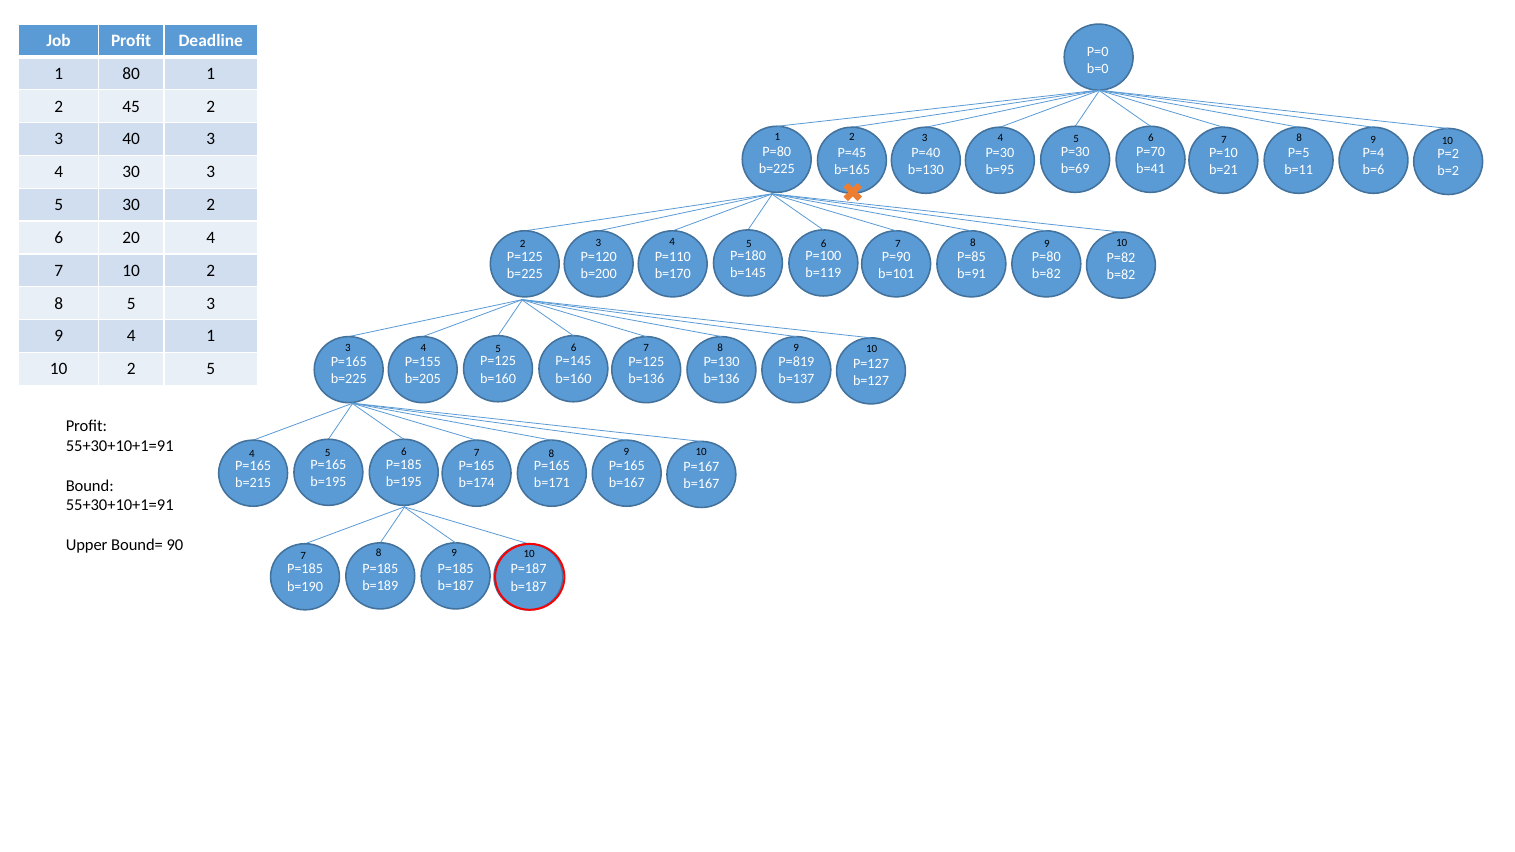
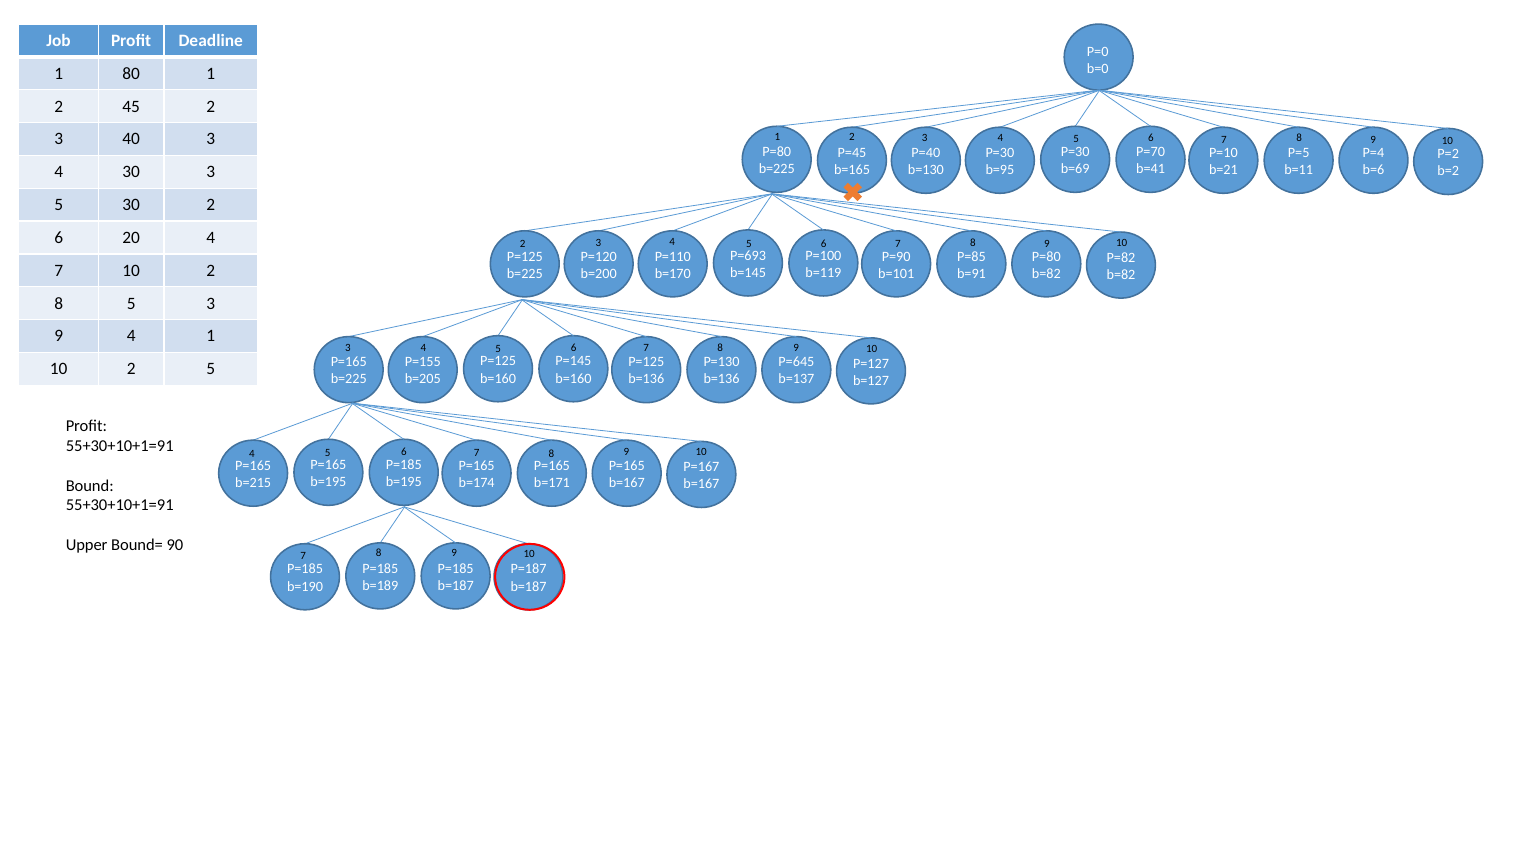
P=180: P=180 -> P=693 (748, 256)
P=819: P=819 -> P=645 (796, 362)
